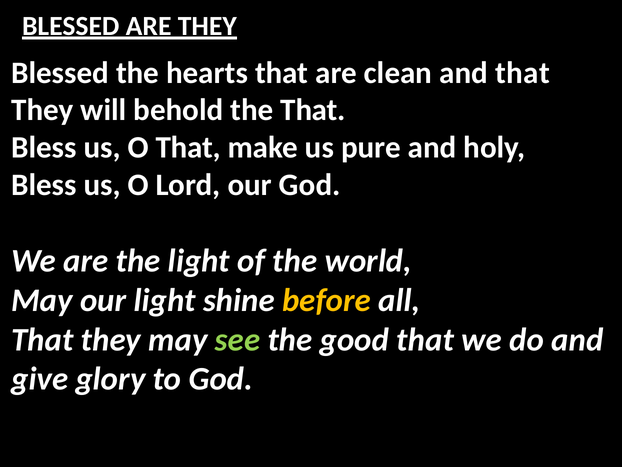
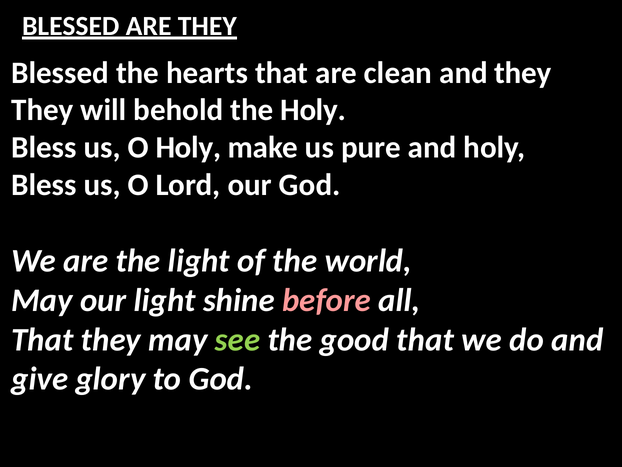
and that: that -> they (523, 73)
the That: That -> Holy (313, 110)
O That: That -> Holy (188, 147)
before colour: yellow -> pink (327, 300)
